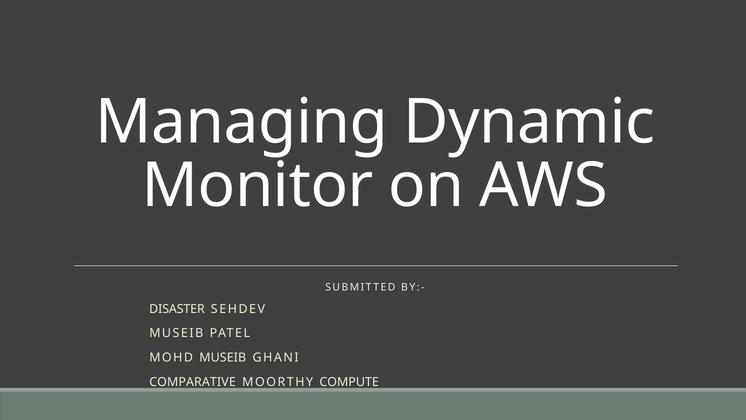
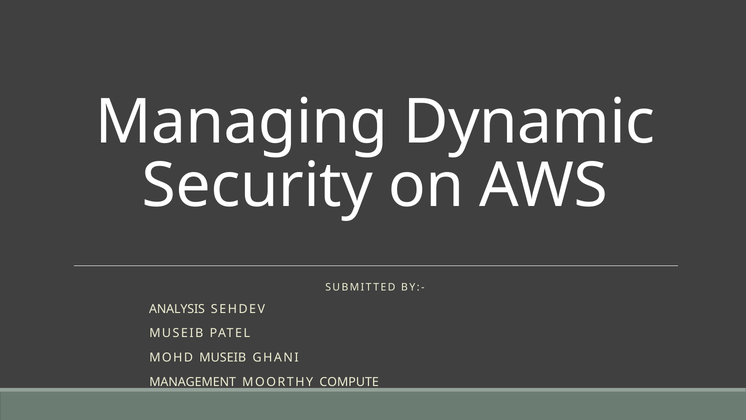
Monitor: Monitor -> Security (258, 186)
DISASTER: DISASTER -> ANALYSIS (177, 309)
COMPARATIVE: COMPARATIVE -> MANAGEMENT (193, 382)
